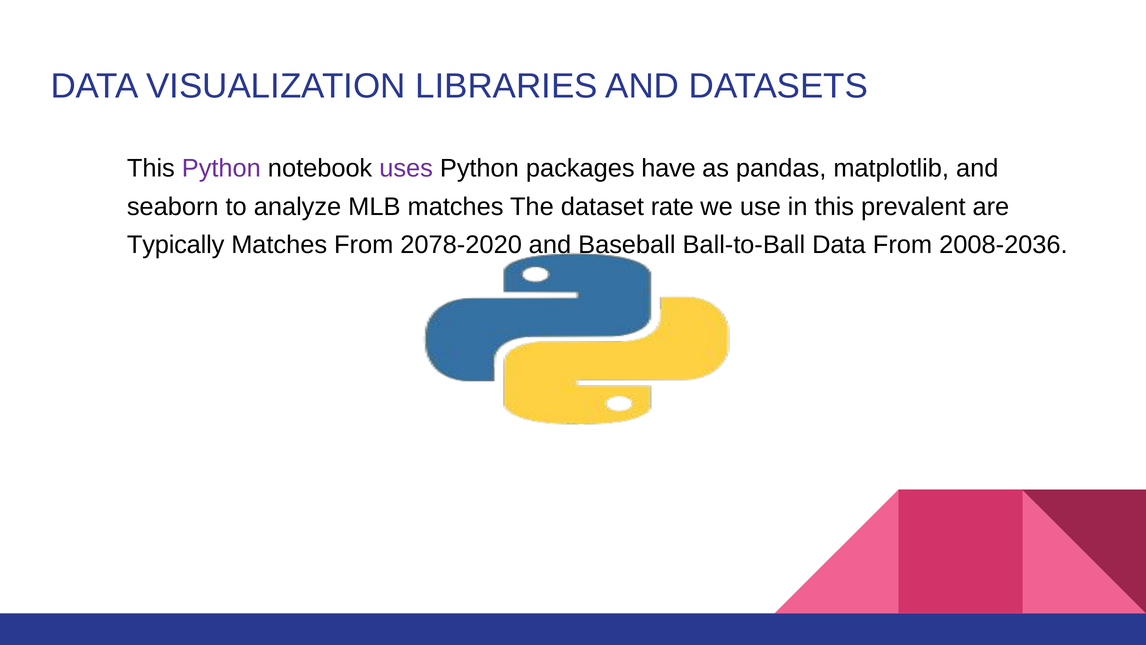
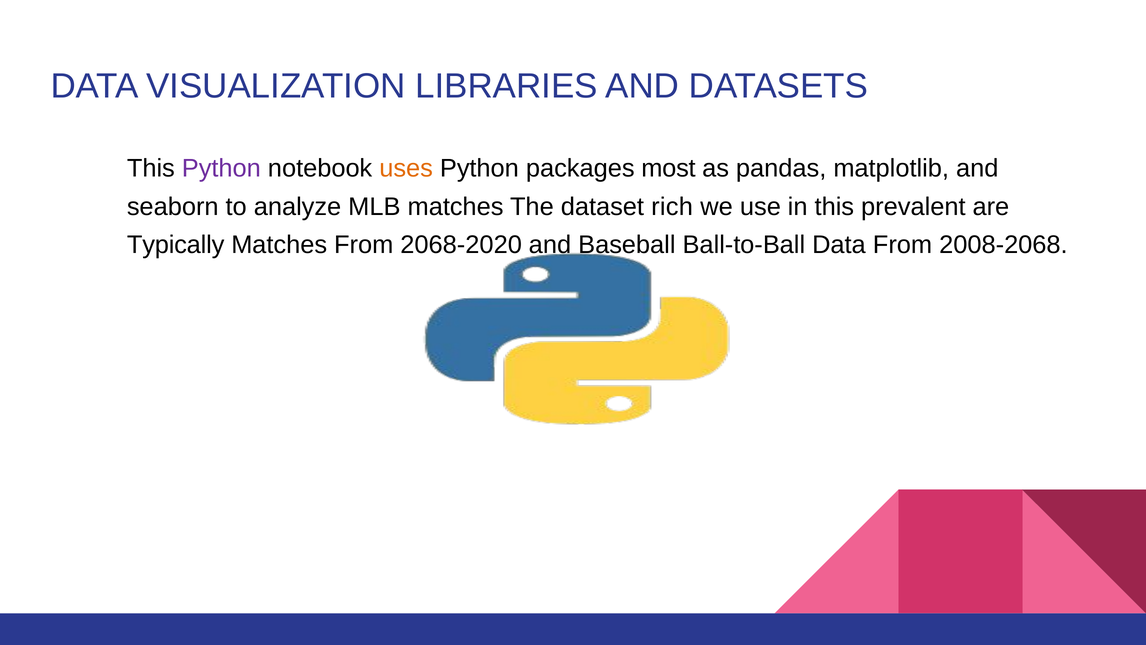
uses colour: purple -> orange (406, 168)
have: have -> most (668, 168)
rate: rate -> rich (672, 207)
2078-2020: 2078-2020 -> 2068-2020 (461, 245)
2008-2036: 2008-2036 -> 2008-2068 (1003, 245)
